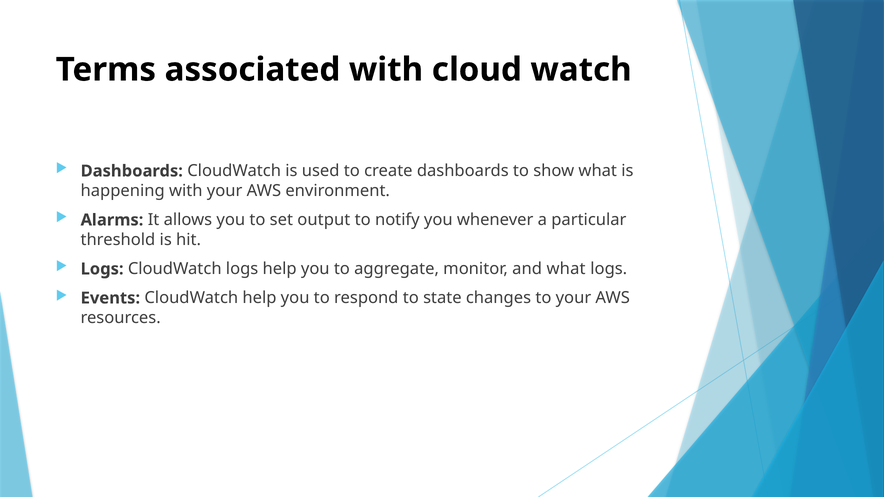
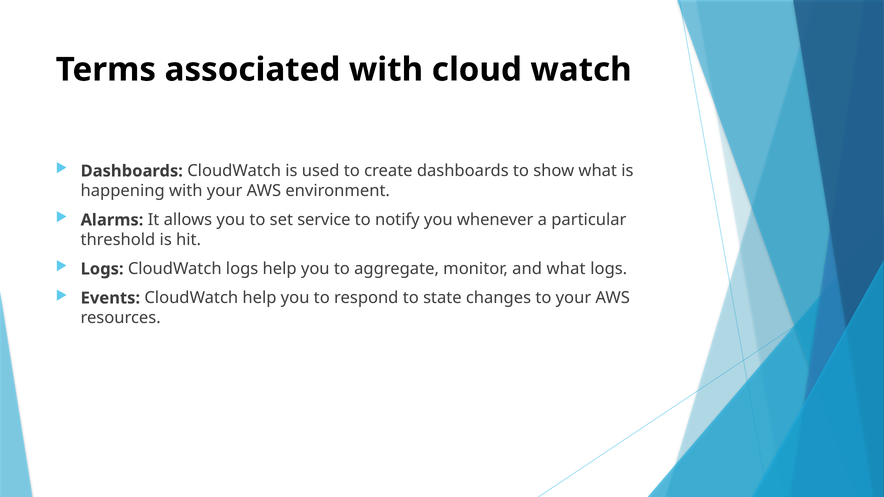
output: output -> service (324, 220)
